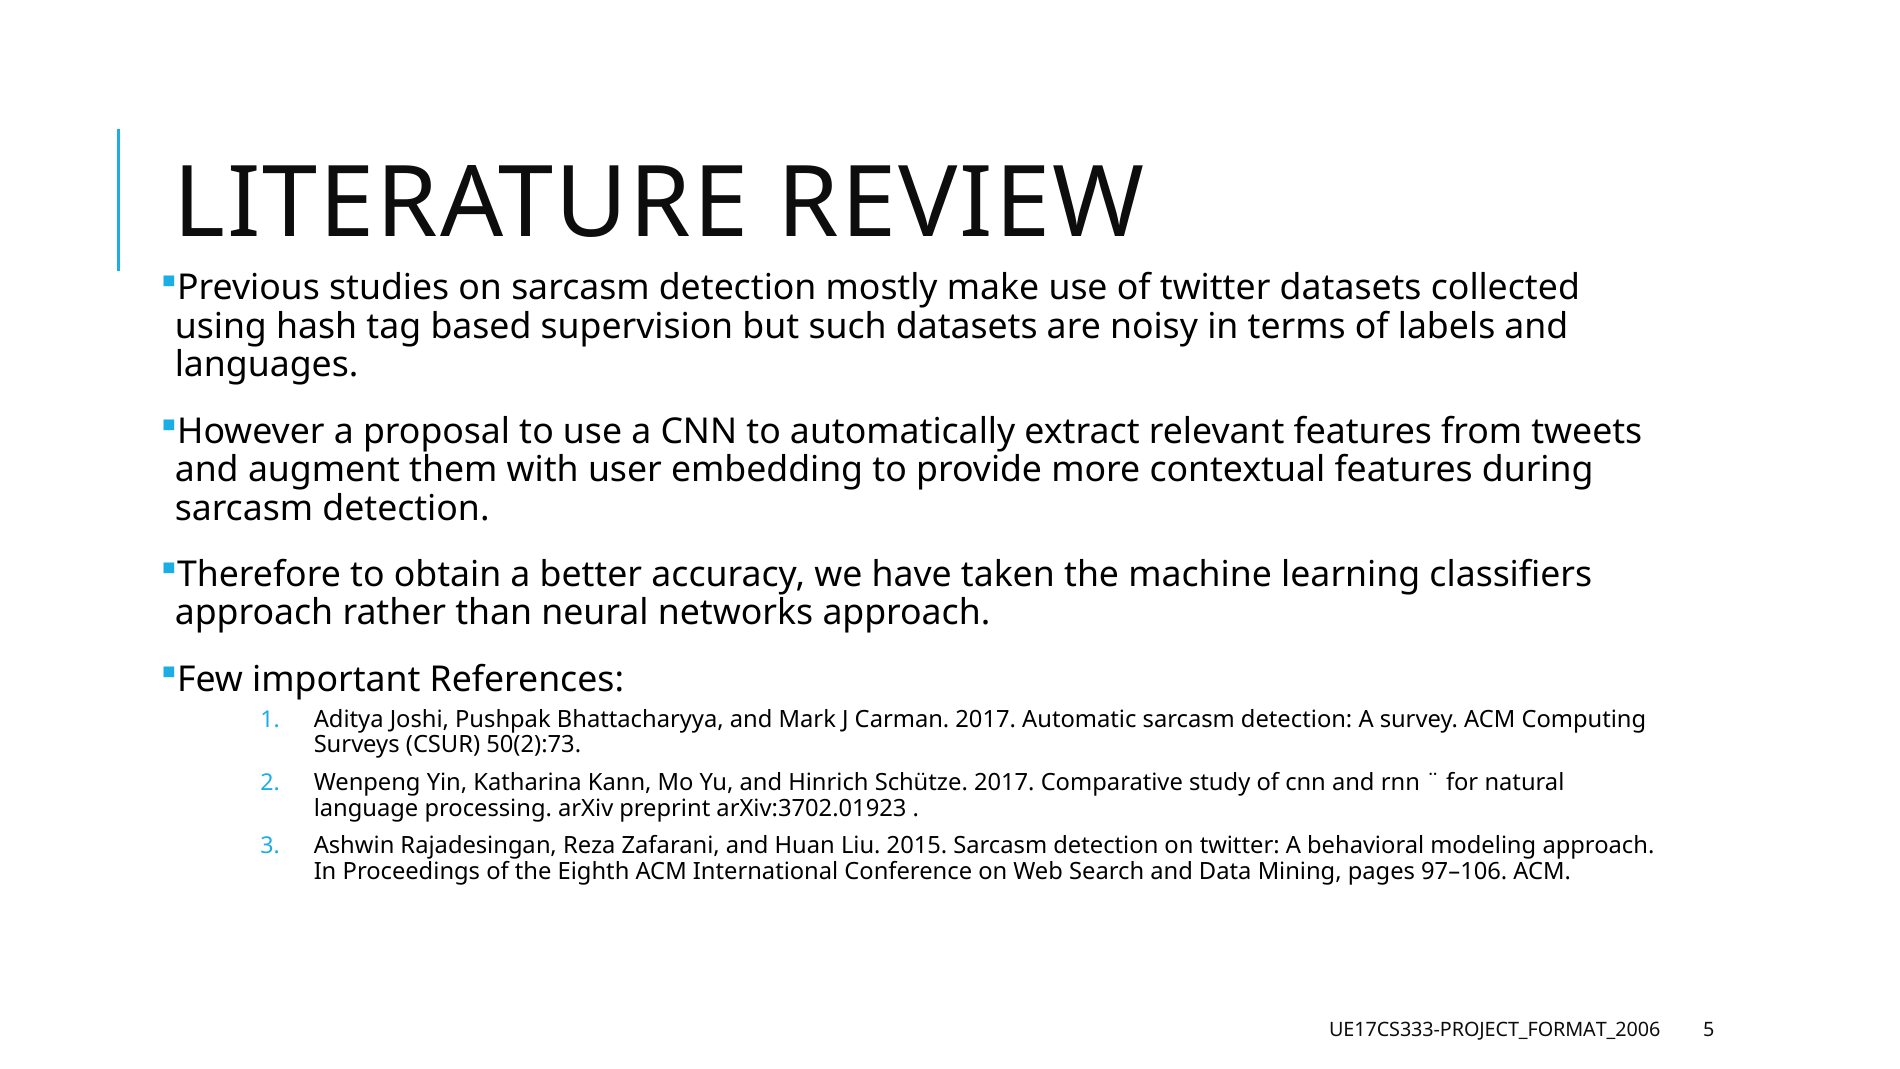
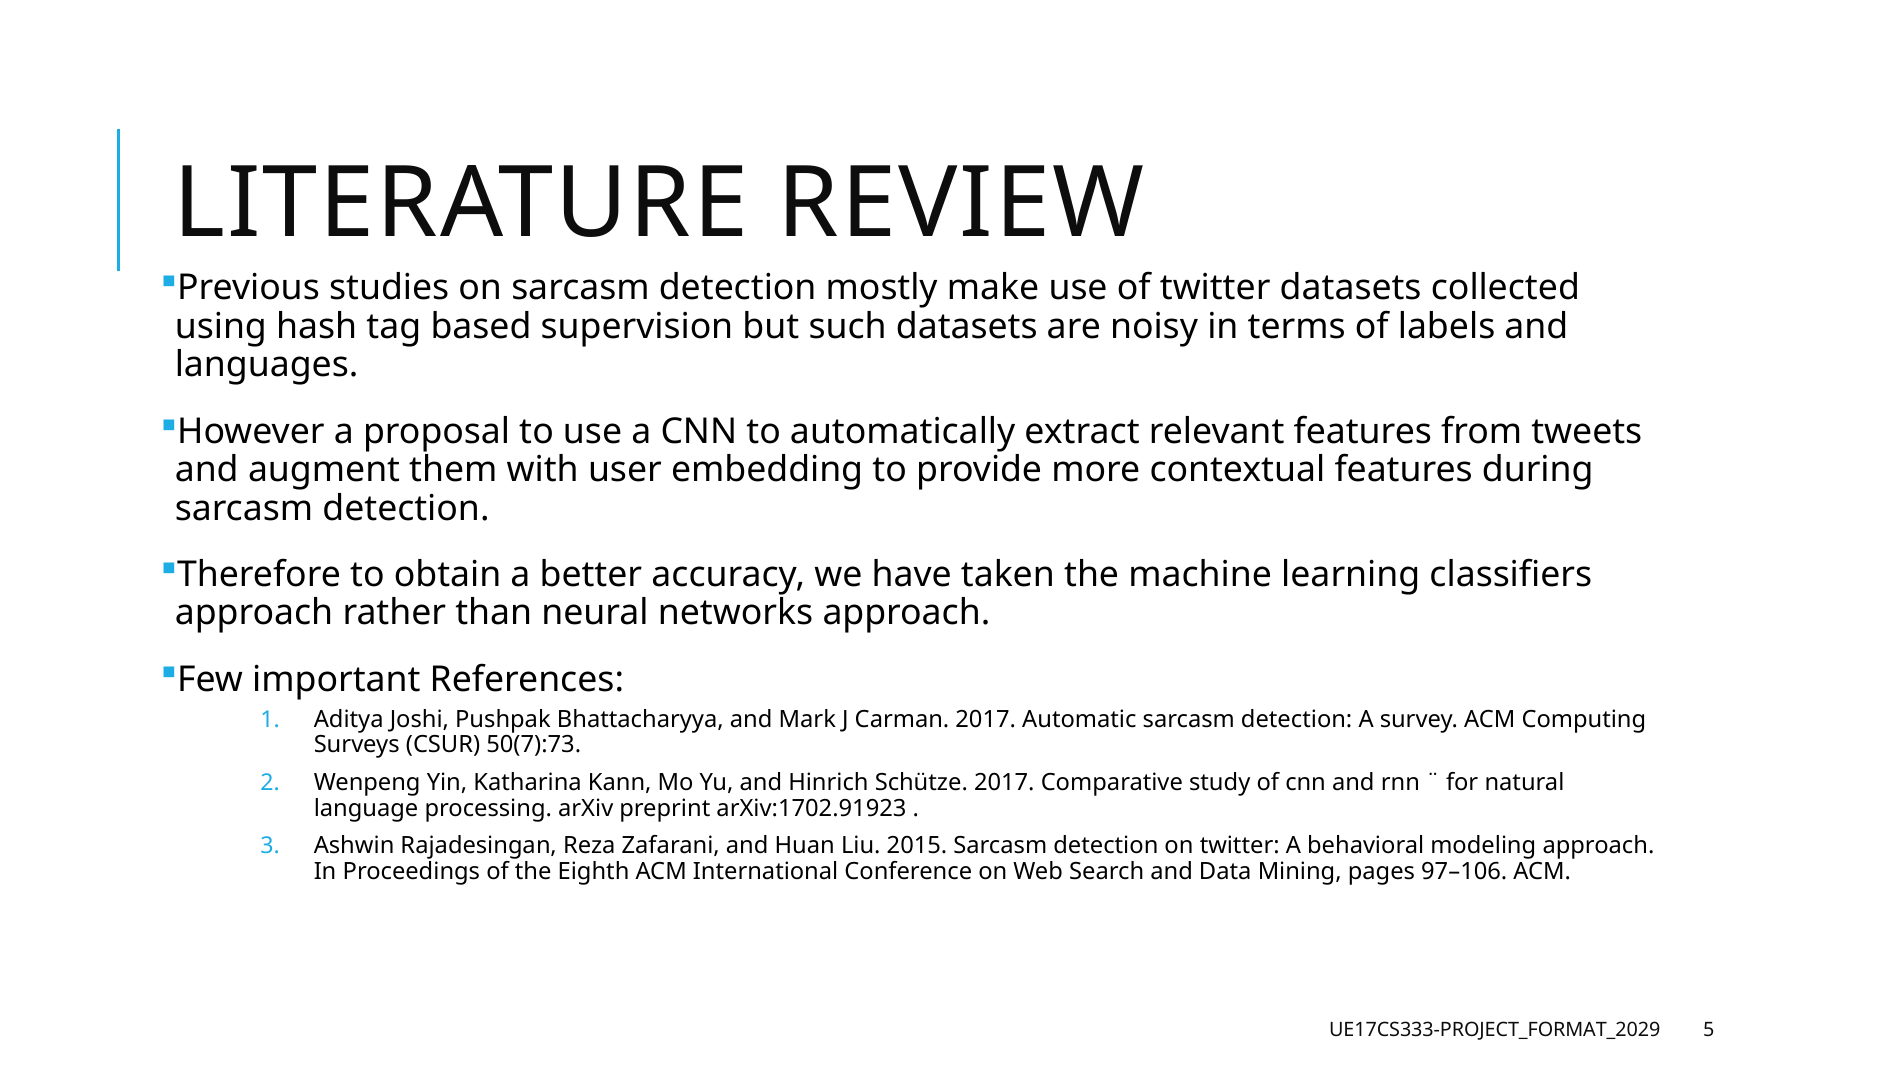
50(2):73: 50(2):73 -> 50(7):73 (534, 745)
arXiv:3702.01923: arXiv:3702.01923 -> arXiv:1702.91923 (811, 808)
UE17CS333-PROJECT_FORMAT_2006: UE17CS333-PROJECT_FORMAT_2006 -> UE17CS333-PROJECT_FORMAT_2029 (1495, 1030)
